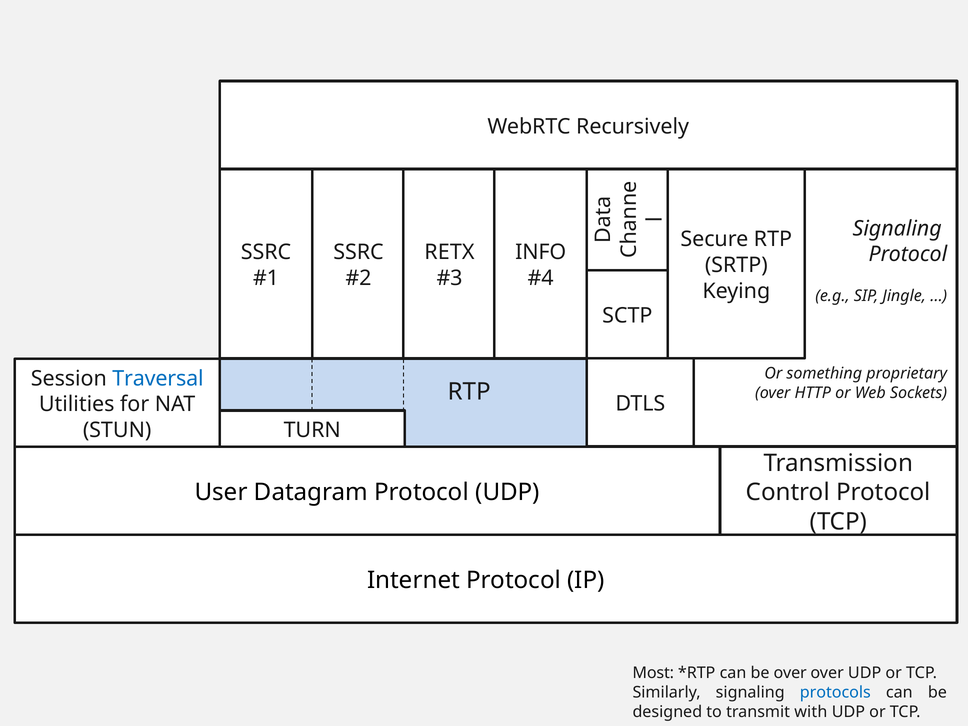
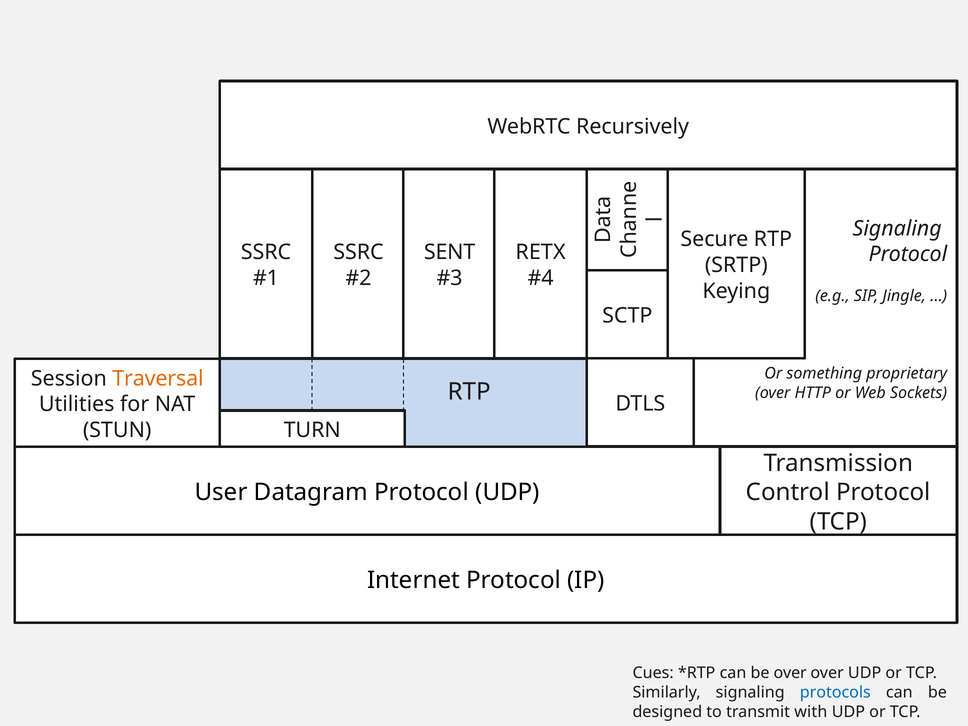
RETX: RETX -> SENT (450, 252)
INFO: INFO -> RETX (541, 252)
Traversal colour: blue -> orange (158, 379)
Most: Most -> Cues (653, 673)
